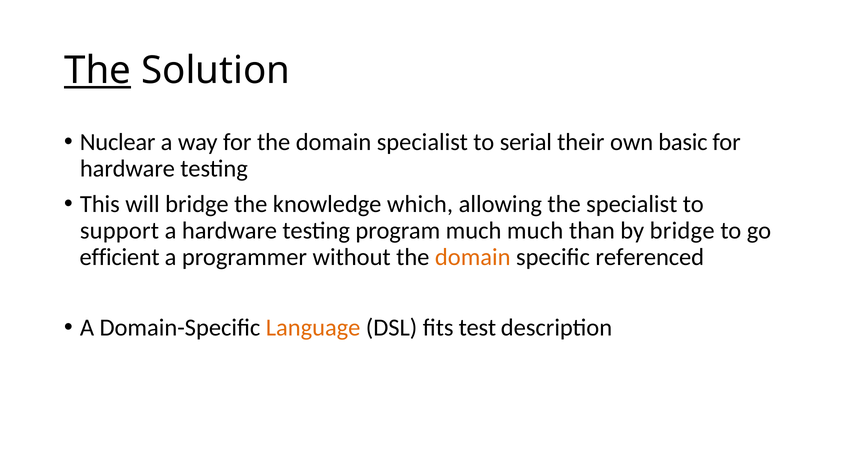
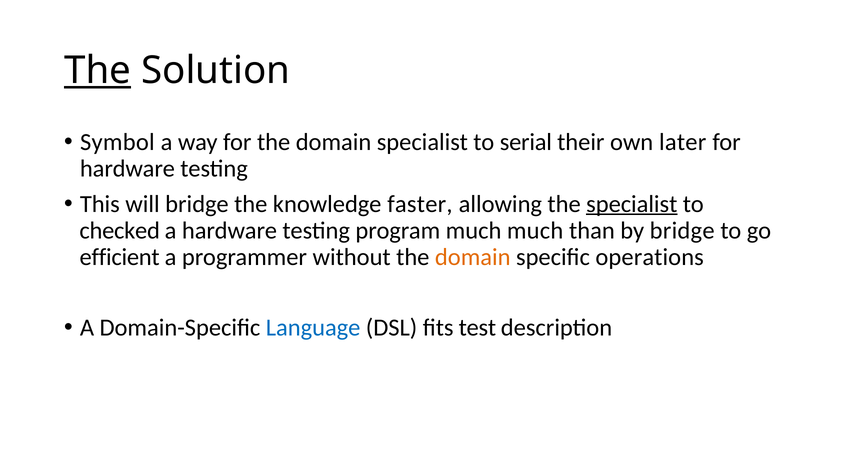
Nuclear: Nuclear -> Symbol (117, 142)
basic: basic -> later (683, 142)
which: which -> faster (420, 204)
specialist underline: none -> present (632, 204)
support: support -> checked (120, 230)
referenced: referenced -> operations (650, 257)
Language colour: orange -> blue (313, 327)
